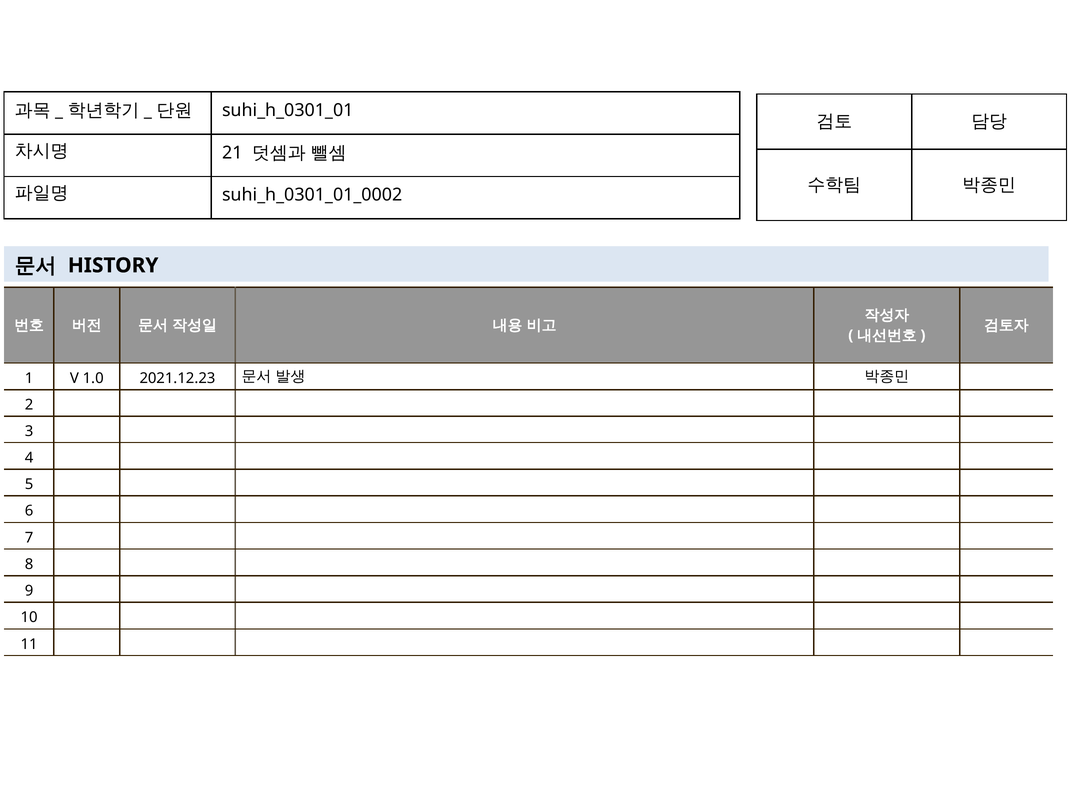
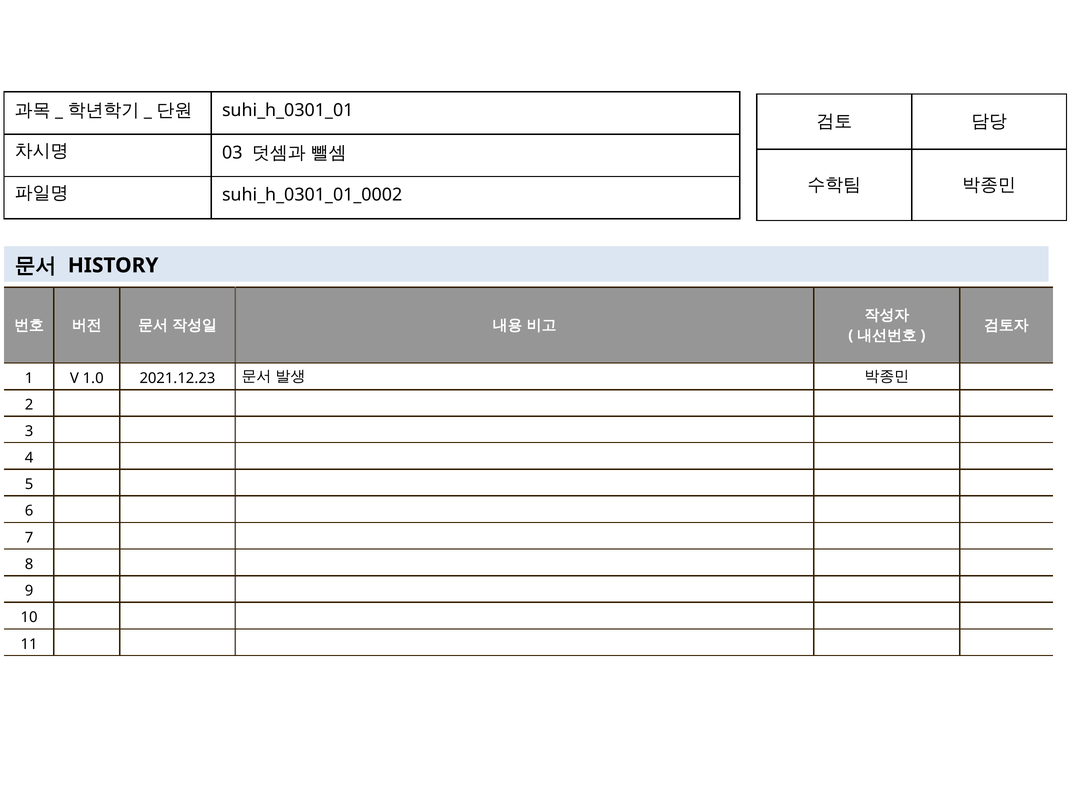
21: 21 -> 03 (232, 153)
